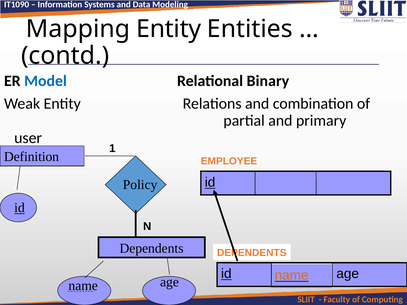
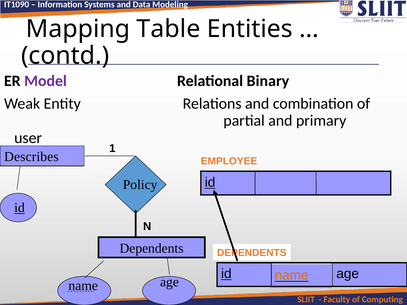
Mapping Entity: Entity -> Table (168, 29)
Model colour: blue -> purple (46, 81)
Definition: Definition -> Describes (31, 157)
